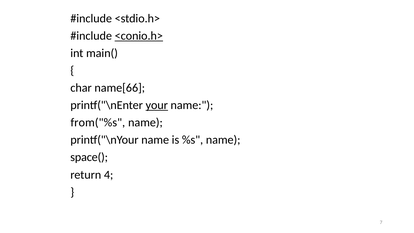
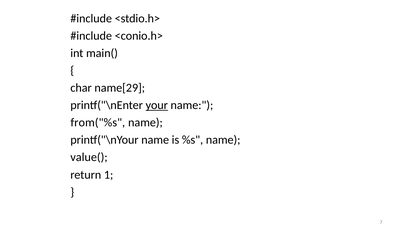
<conio.h> underline: present -> none (139, 36)
name[66: name[66 -> name[29 (120, 88)
space(: space( -> value( (89, 157)
4: 4 -> 1 (109, 175)
